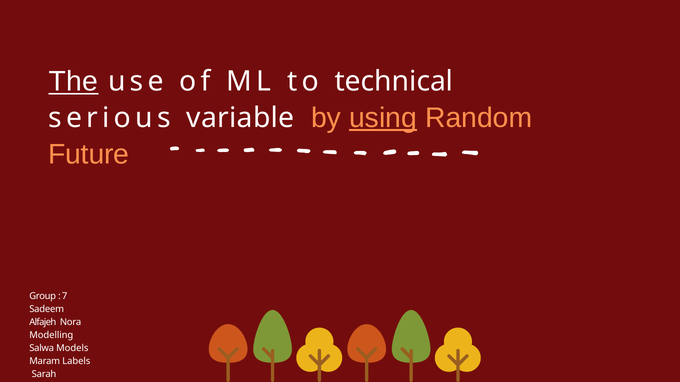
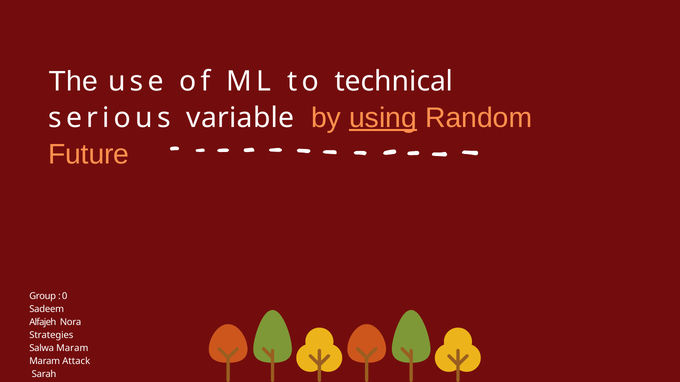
The underline: present -> none (73, 82)
7: 7 -> 0 (65, 297)
Modelling: Modelling -> Strategies (51, 336)
Salwa Models: Models -> Maram (72, 349)
Labels: Labels -> Attack (76, 362)
